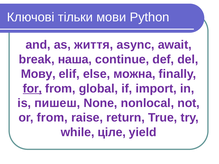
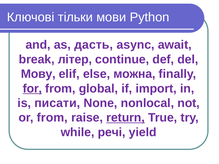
життя: життя -> дасть (94, 45)
наша: наша -> літер (75, 59)
пишеш: пишеш -> писати (57, 103)
return underline: none -> present (126, 118)
ціле: ціле -> речі (112, 132)
